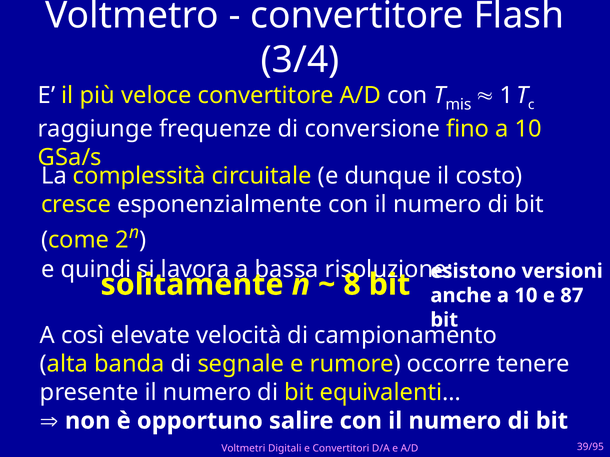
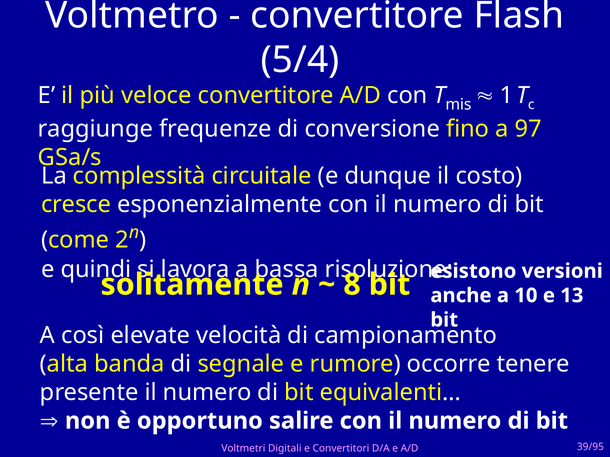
3/4: 3/4 -> 5/4 (300, 60)
fino a 10: 10 -> 97 (528, 129)
87: 87 -> 13 (572, 296)
